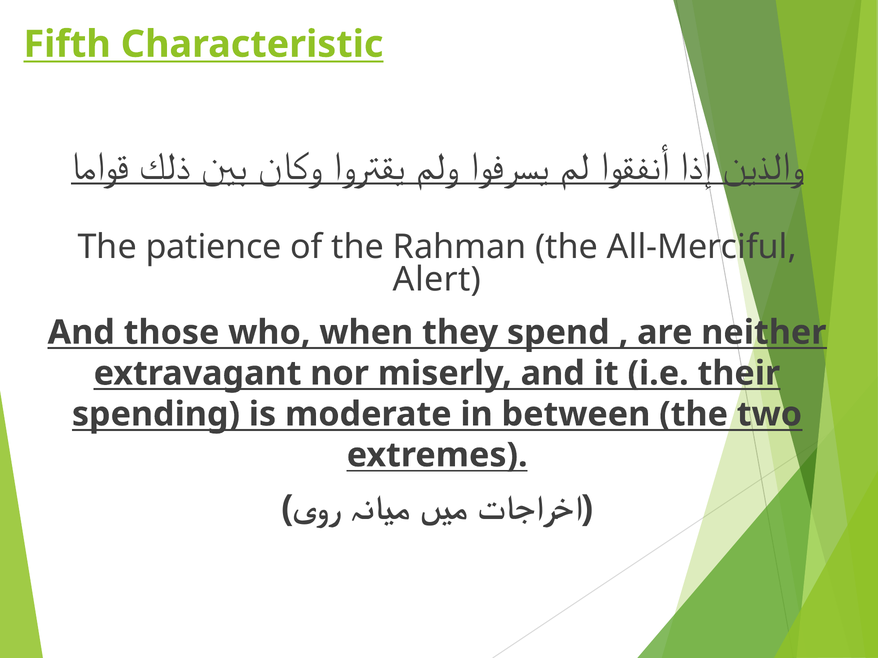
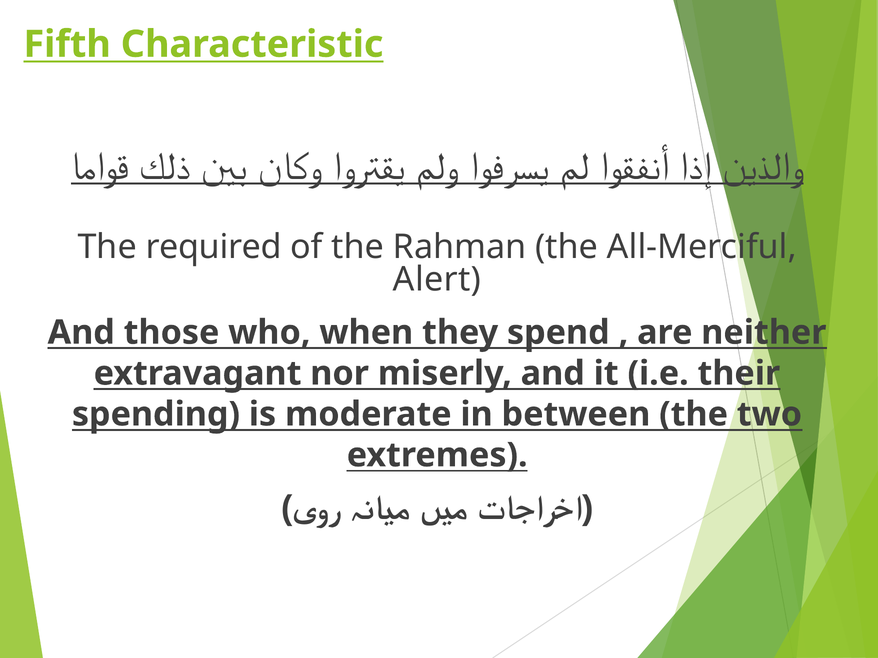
patience: patience -> required (214, 247)
